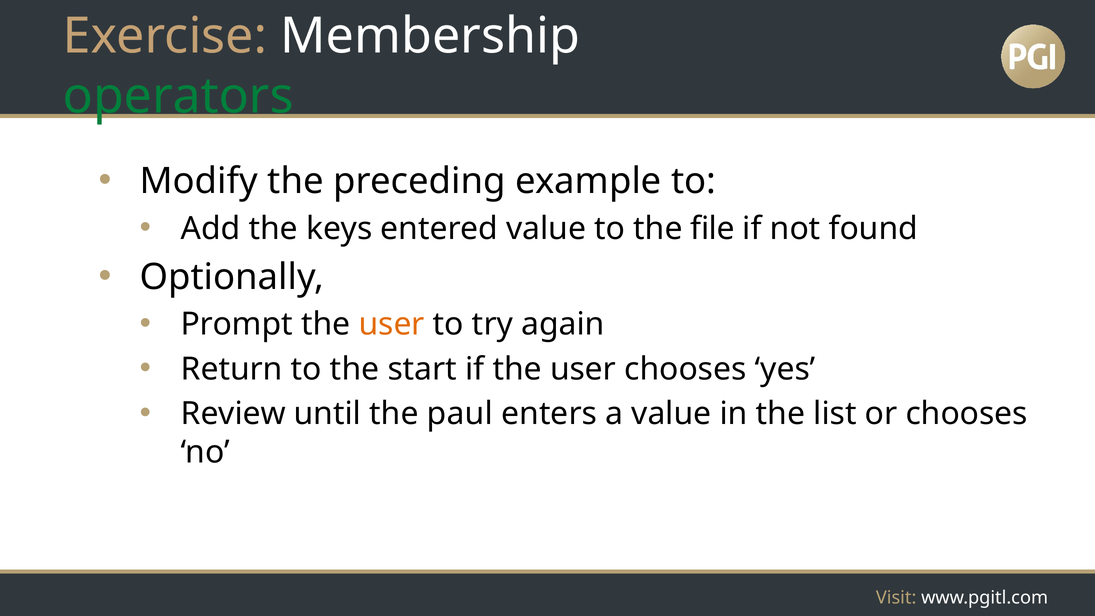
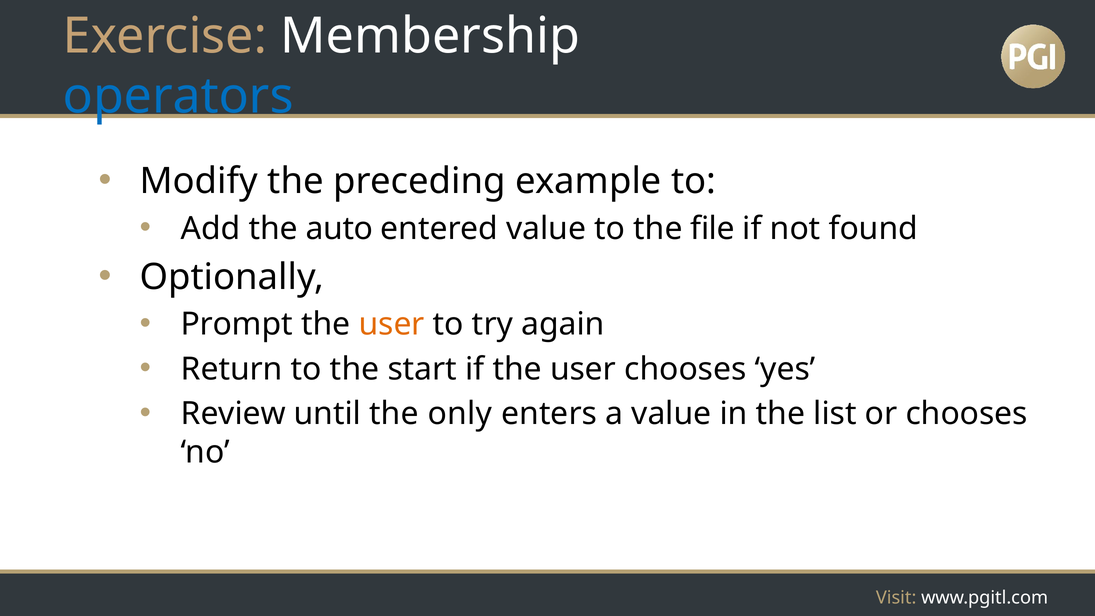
operators colour: green -> blue (178, 96)
keys: keys -> auto (339, 228)
paul: paul -> only (460, 414)
